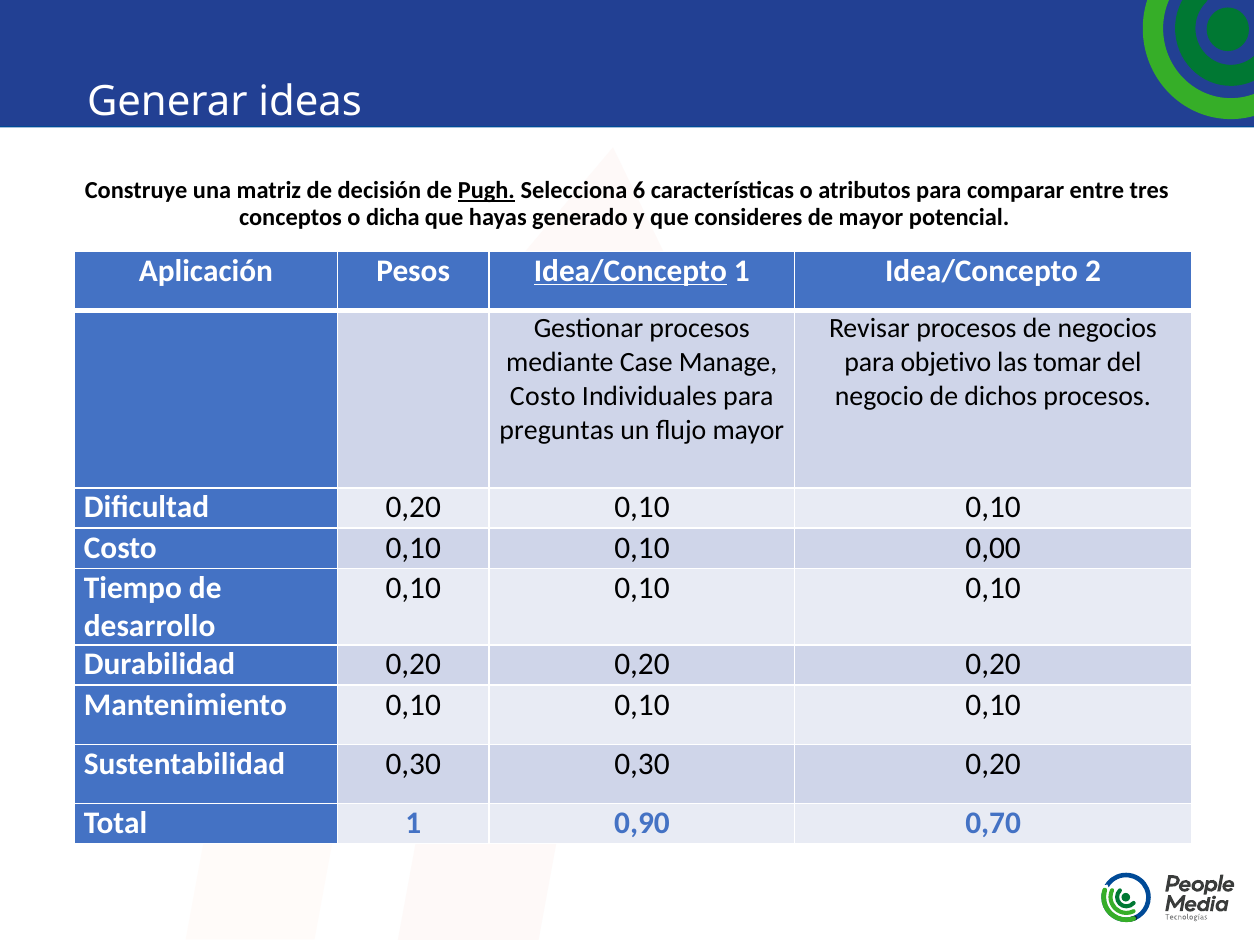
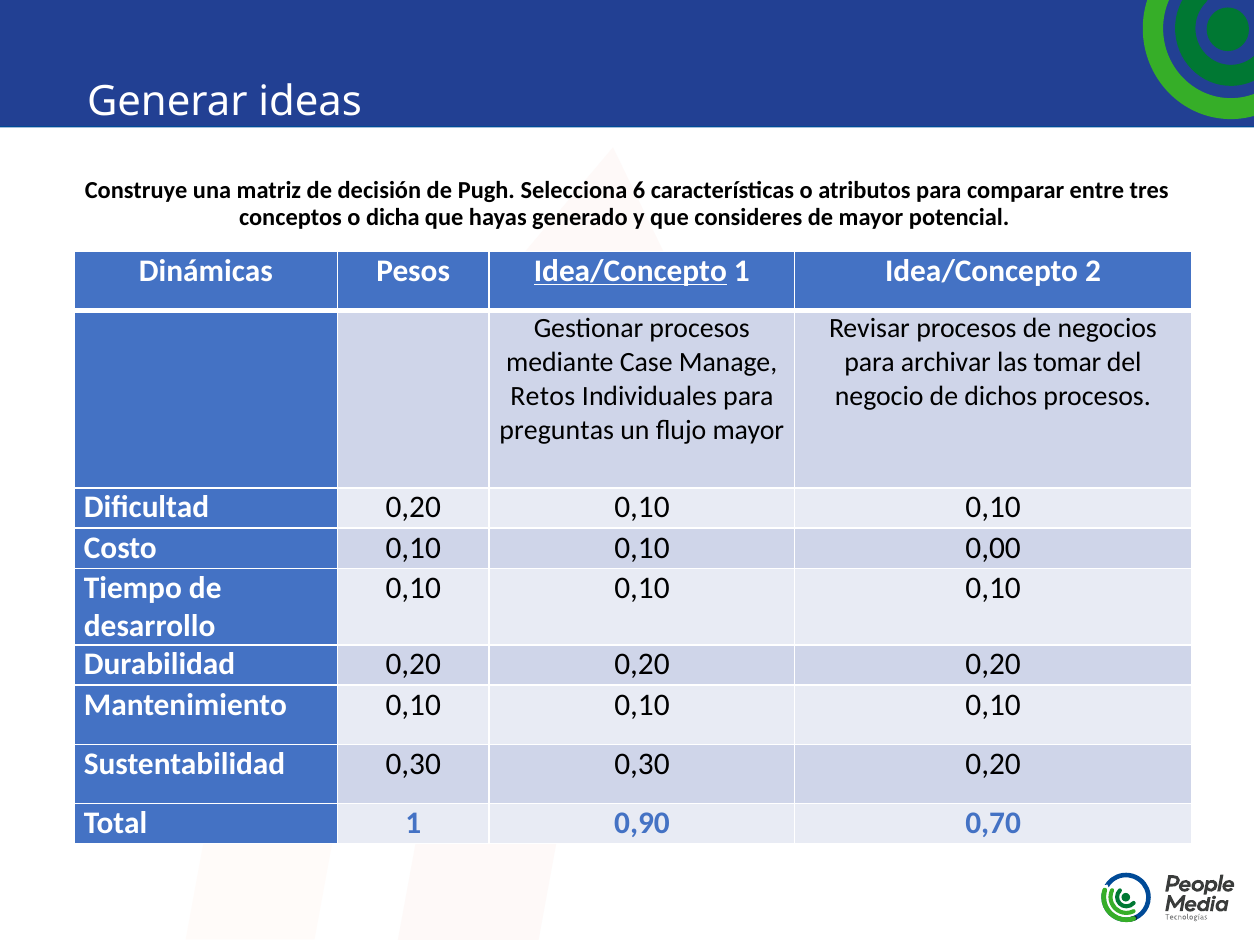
Pugh underline: present -> none (486, 191)
Aplicación: Aplicación -> Dinámicas (206, 271)
objetivo: objetivo -> archivar (946, 362)
Costo: Costo -> Retos (543, 396)
